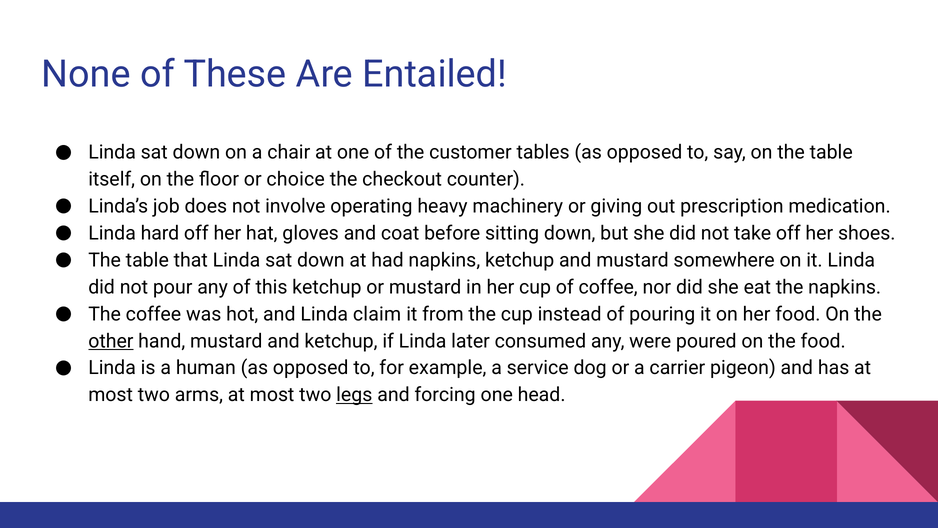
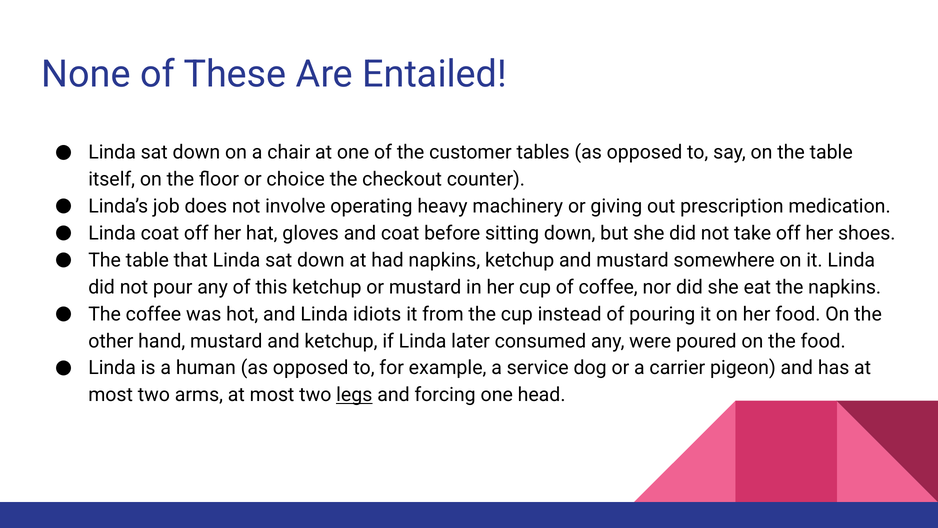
Linda hard: hard -> coat (160, 233)
claim: claim -> idiots (377, 314)
other underline: present -> none (111, 341)
